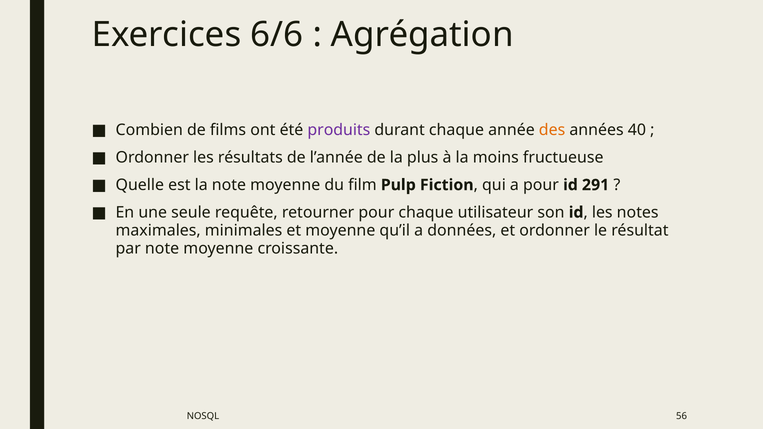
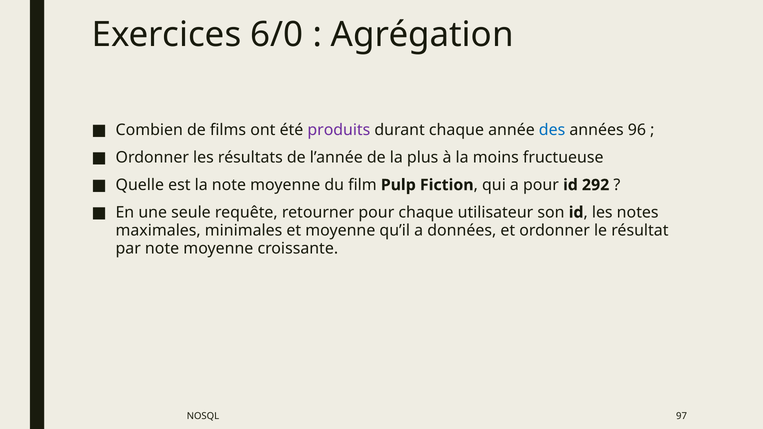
6/6: 6/6 -> 6/0 (277, 35)
des colour: orange -> blue (552, 130)
40: 40 -> 96 (637, 130)
291: 291 -> 292 (596, 185)
56: 56 -> 97 (682, 416)
